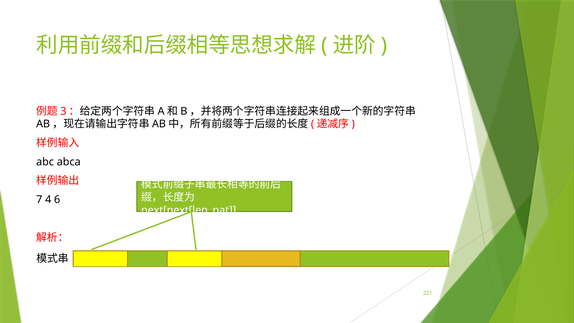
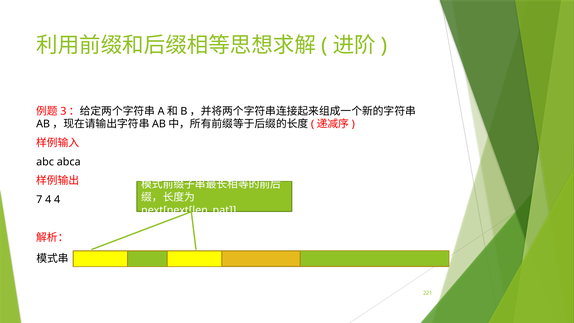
4 6: 6 -> 4 (57, 200)
